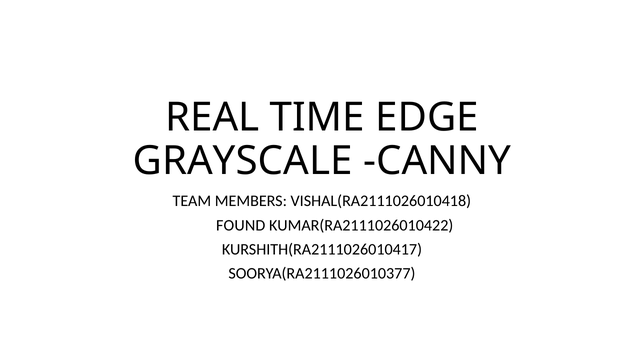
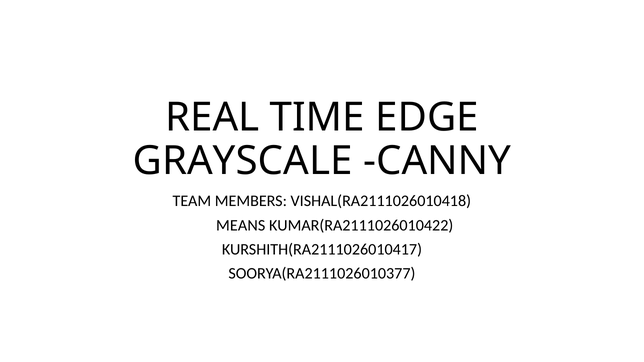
FOUND: FOUND -> MEANS (241, 225)
